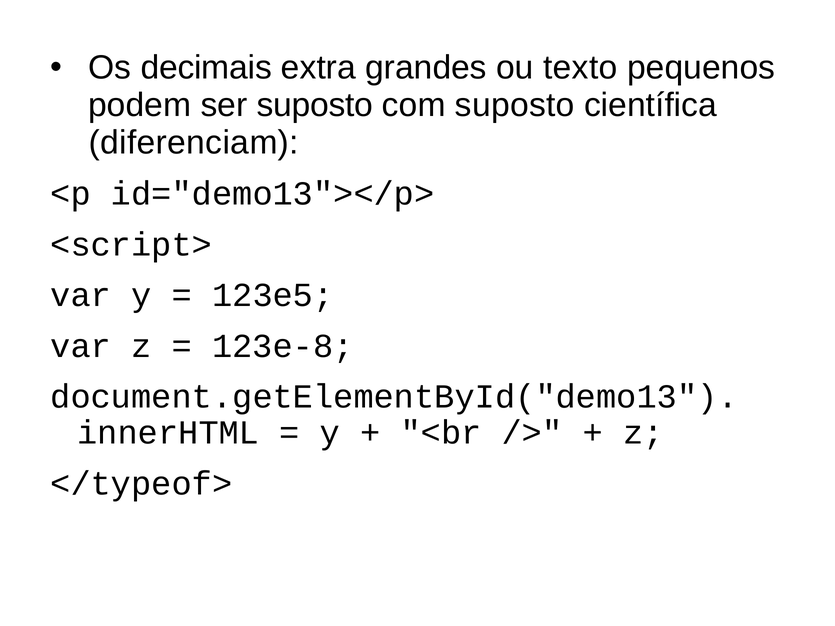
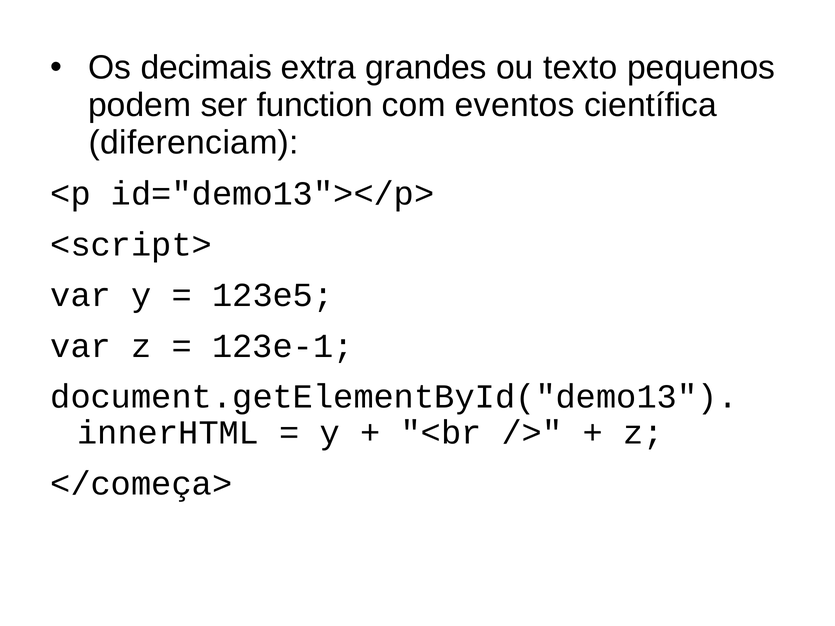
ser suposto: suposto -> function (315, 105)
com suposto: suposto -> eventos (515, 105)
123e-8: 123e-8 -> 123e-1 (283, 346)
</typeof>: </typeof> -> </começa> (141, 484)
